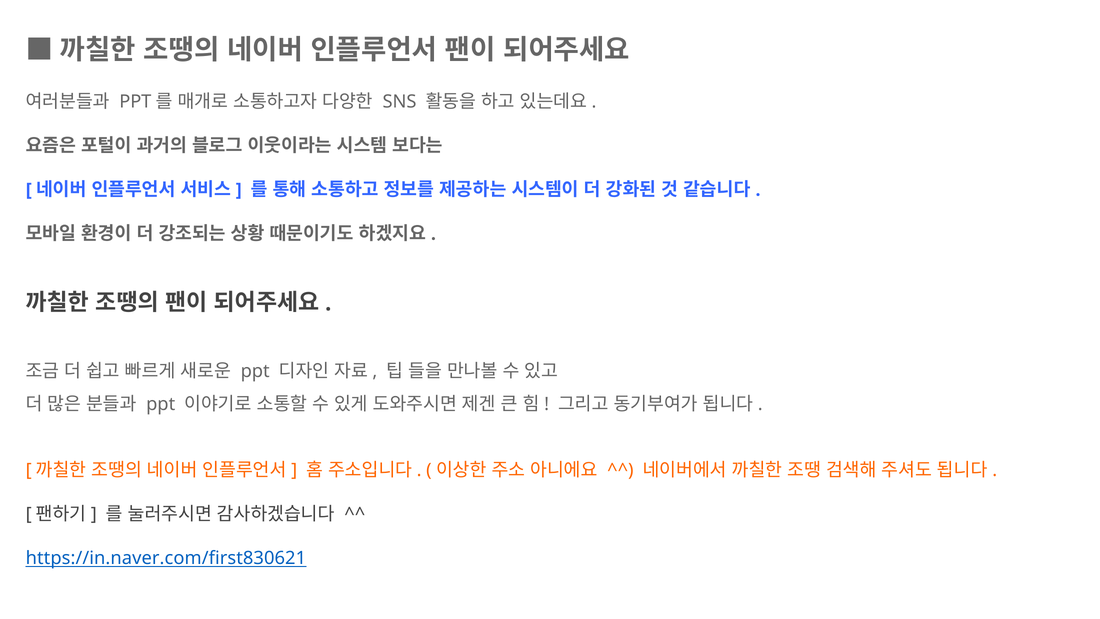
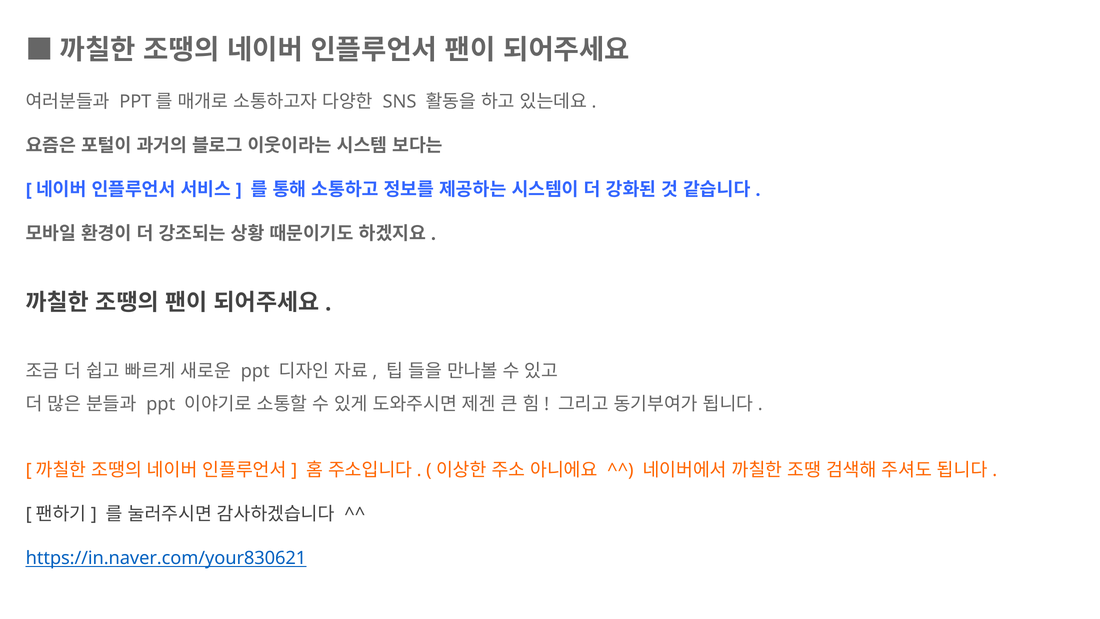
https://in.naver.com/first830621: https://in.naver.com/first830621 -> https://in.naver.com/your830621 (166, 558)
